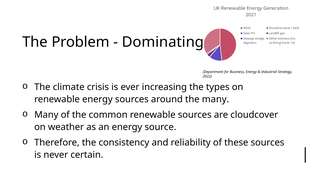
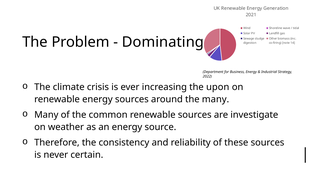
types: types -> upon (218, 87)
cloudcover: cloudcover -> investigate (254, 115)
